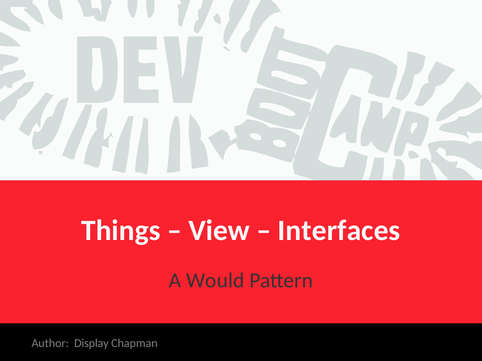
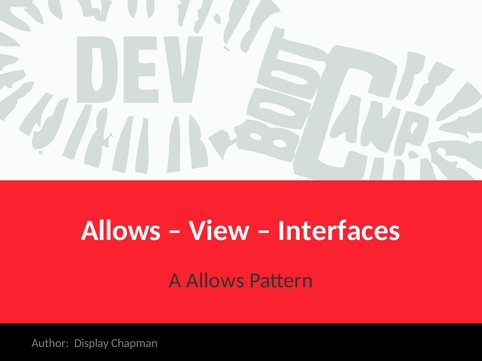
Things: Things -> Allows (121, 231)
A Would: Would -> Allows (215, 281)
